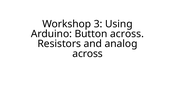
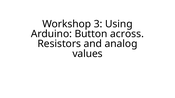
across: across -> values (88, 54)
